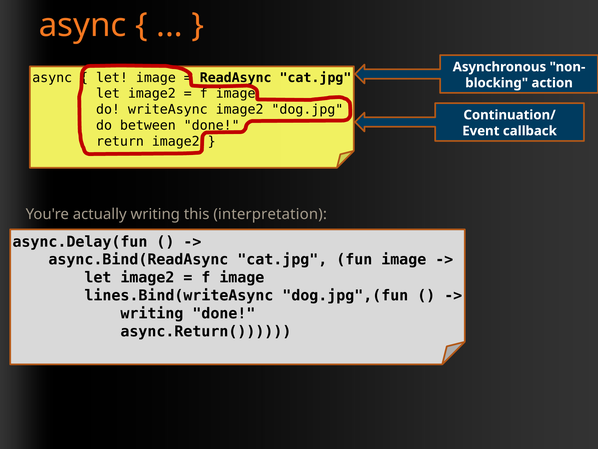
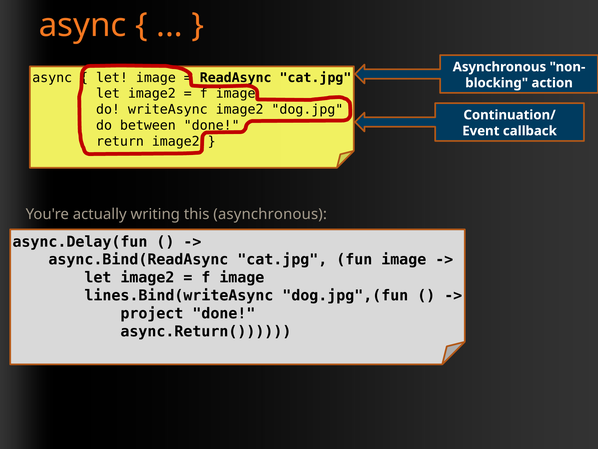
this interpretation: interpretation -> asynchronous (270, 214)
writing: writing -> project (152, 313)
